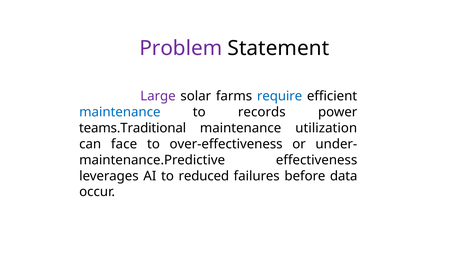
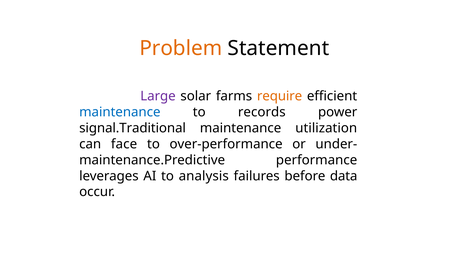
Problem colour: purple -> orange (181, 48)
require colour: blue -> orange (280, 96)
teams.Traditional: teams.Traditional -> signal.Traditional (133, 128)
over-effectiveness: over-effectiveness -> over-performance (226, 144)
effectiveness: effectiveness -> performance (317, 160)
reduced: reduced -> analysis (204, 176)
